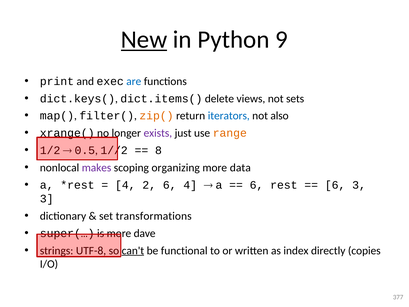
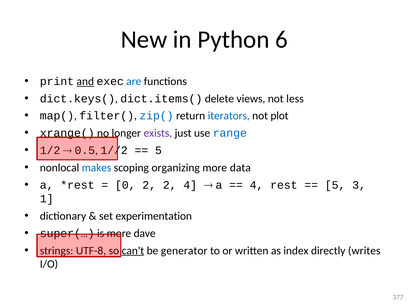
New underline: present -> none (144, 40)
9: 9 -> 6 (282, 40)
and underline: none -> present (85, 81)
sets: sets -> less (295, 99)
zip( colour: orange -> blue (156, 116)
also: also -> plot (280, 116)
range colour: orange -> blue (230, 133)
8: 8 -> 5 (158, 150)
makes colour: purple -> blue (97, 168)
4: 4 -> 0 (125, 185)
2 6: 6 -> 2 (170, 185)
6: 6 -> 4 (257, 185)
6: 6 -> 5 (335, 185)
3: 3 -> 1 (47, 199)
transformations: transformations -> experimentation (154, 216)
functional: functional -> generator (184, 250)
copies: copies -> writes (364, 250)
